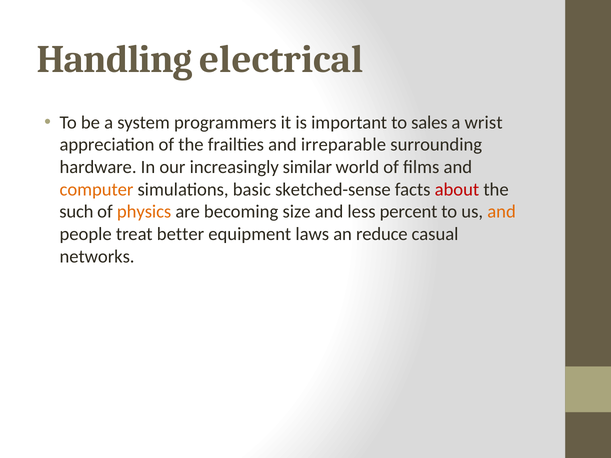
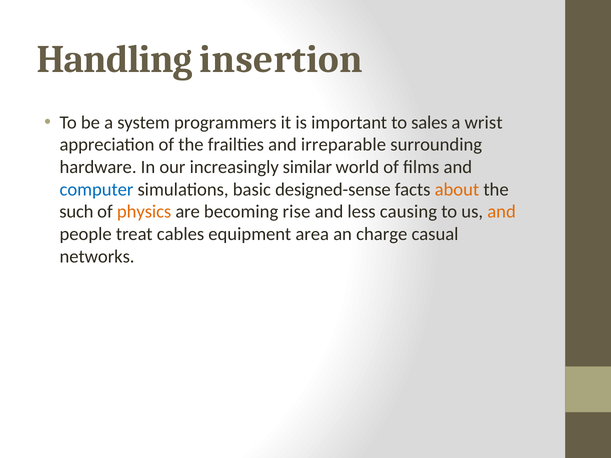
electrical: electrical -> insertion (281, 59)
computer colour: orange -> blue (96, 190)
sketched-sense: sketched-sense -> designed-sense (333, 190)
about colour: red -> orange (457, 190)
size: size -> rise (296, 212)
percent: percent -> causing (408, 212)
better: better -> cables (181, 234)
laws: laws -> area (312, 234)
reduce: reduce -> charge (382, 234)
